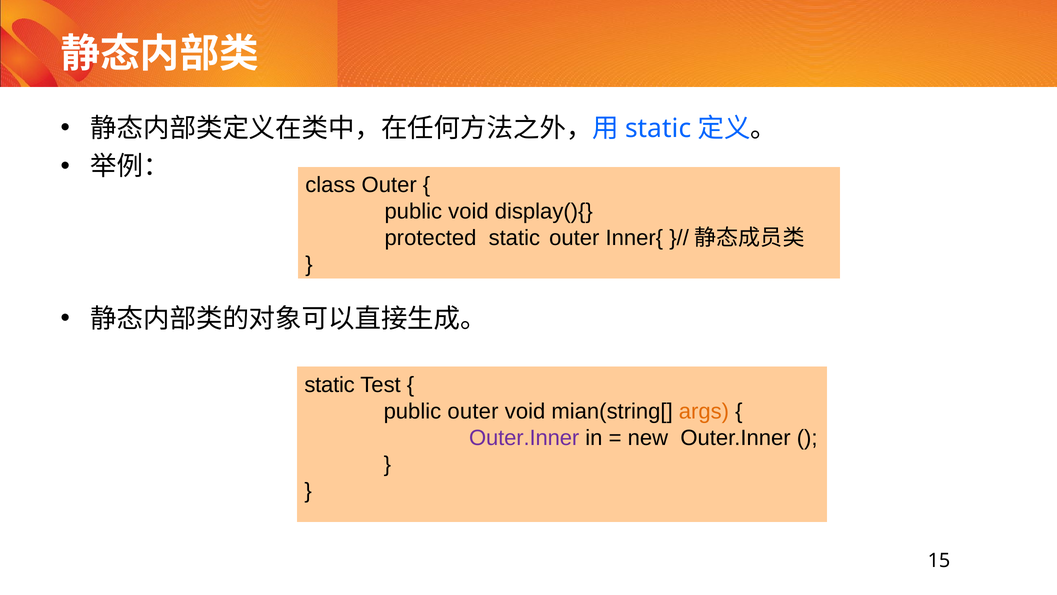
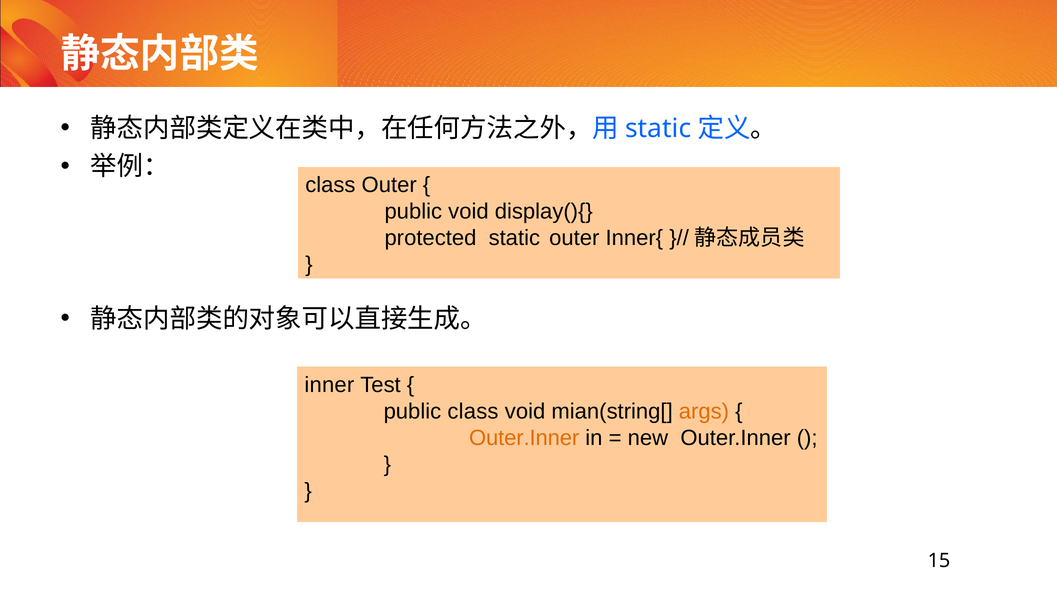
static: static -> inner (329, 385)
public outer: outer -> class (473, 411)
Outer.Inner colour: purple -> orange (524, 438)
